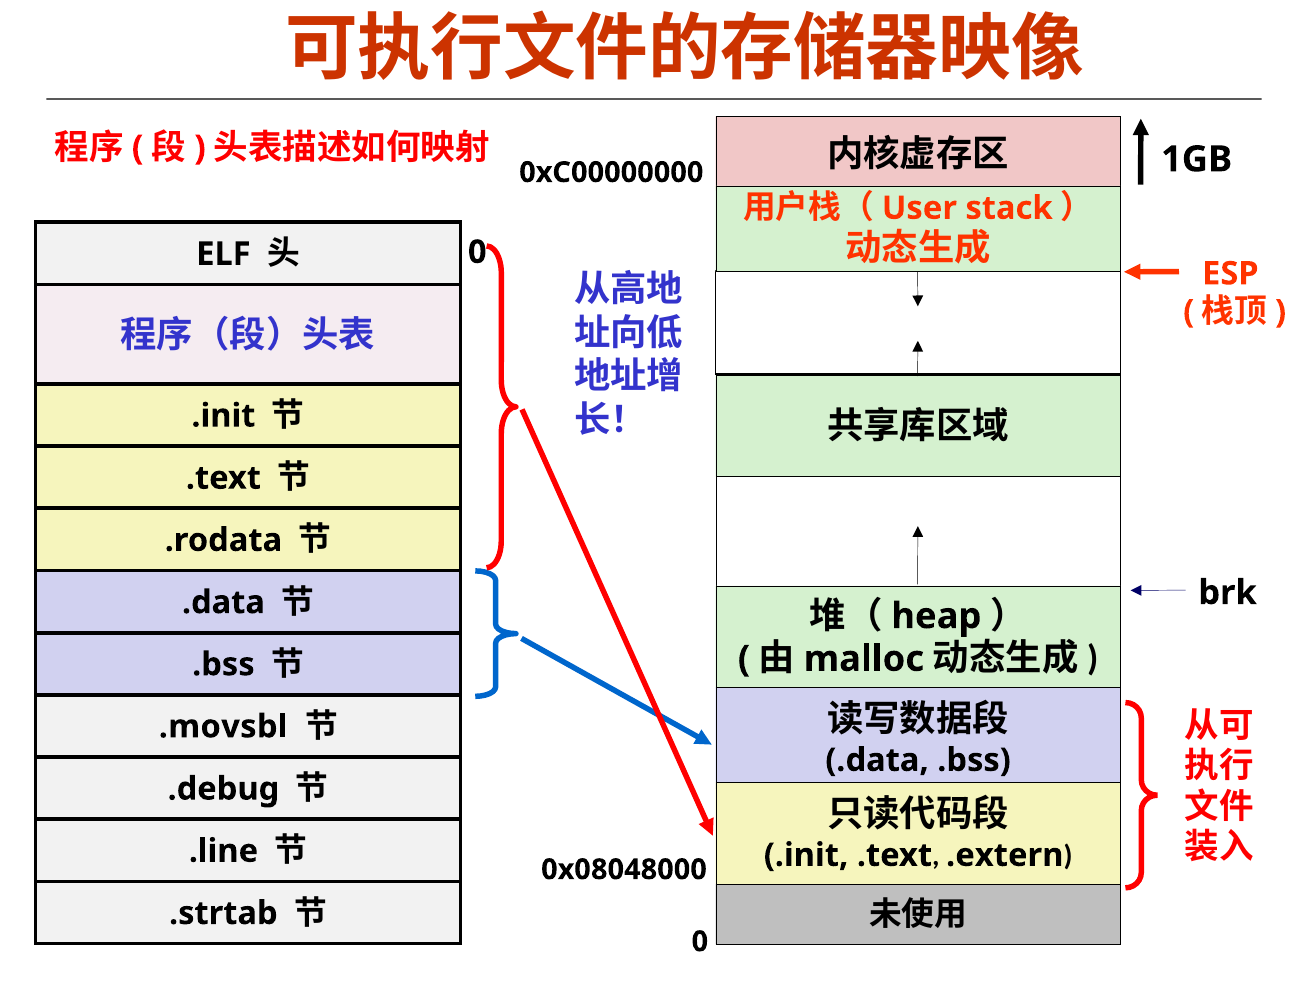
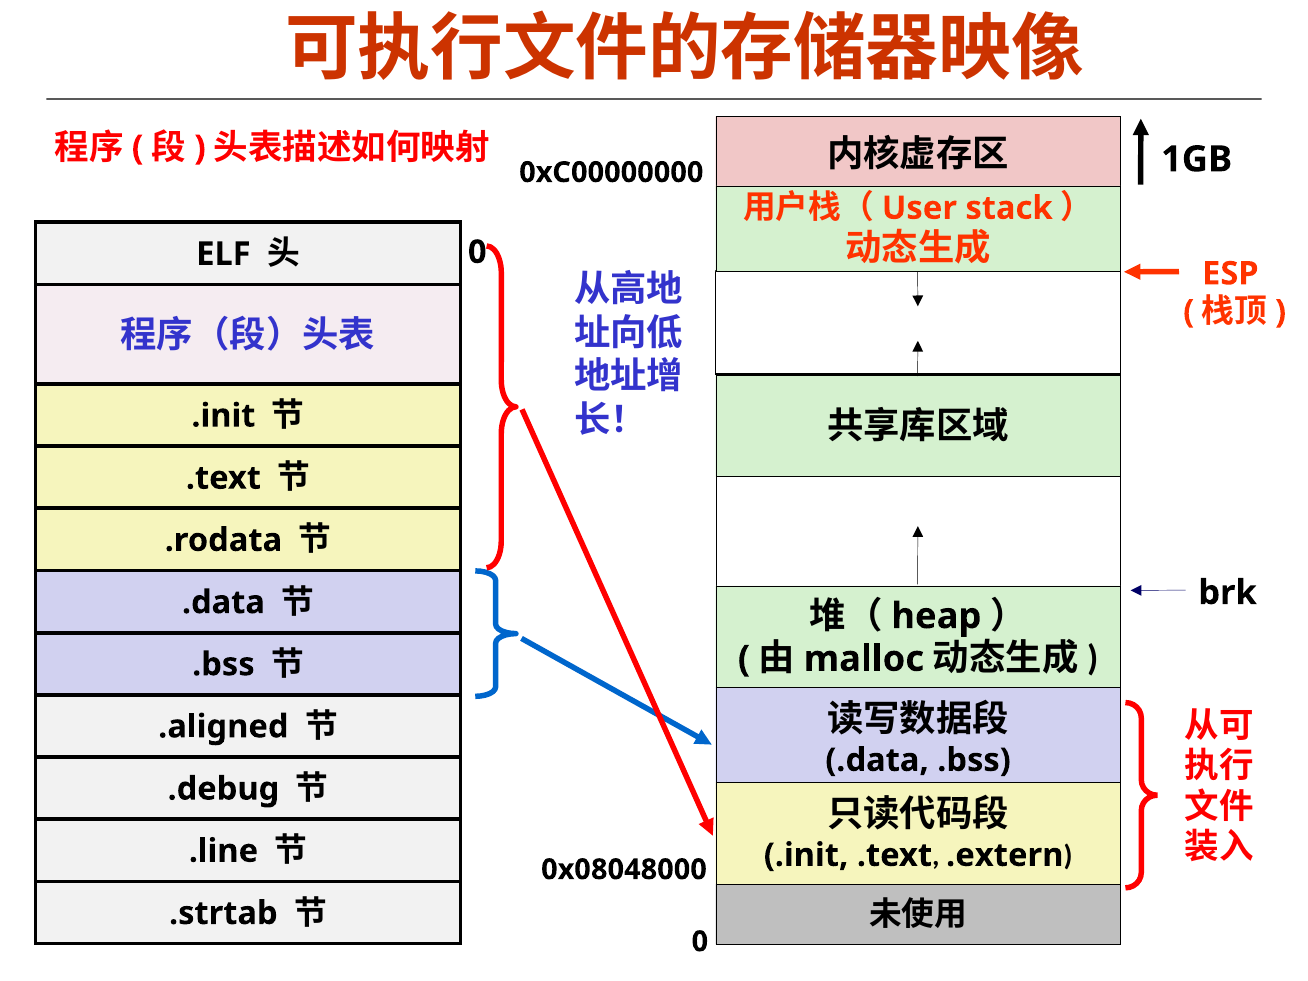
.movsbl: .movsbl -> .aligned (223, 727)
